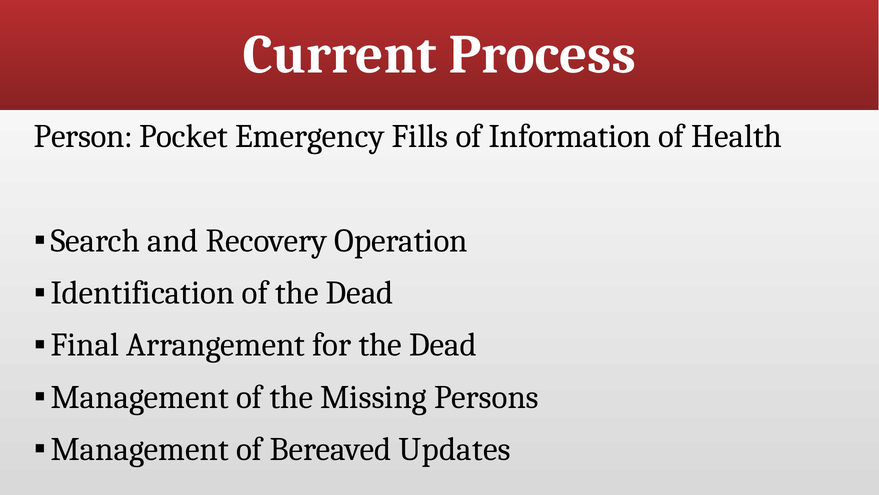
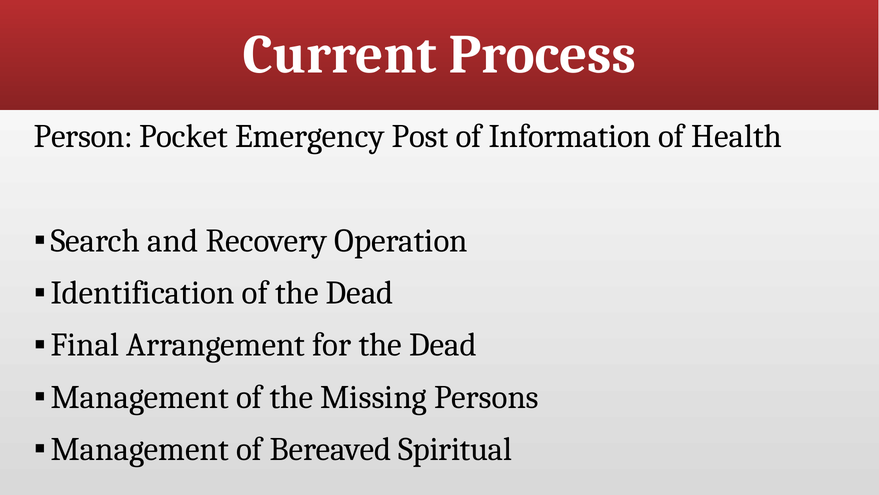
Fills: Fills -> Post (420, 136)
Updates: Updates -> Spiritual (455, 449)
